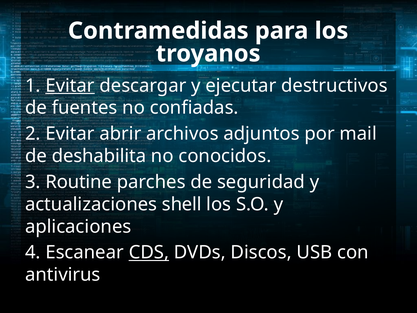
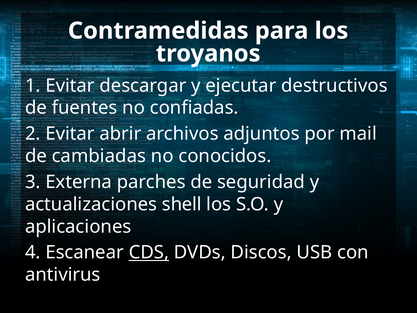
Evitar underline: present -> none (70, 85)
deshabilita: deshabilita -> cambiadas (99, 156)
Routine: Routine -> Externa (79, 182)
